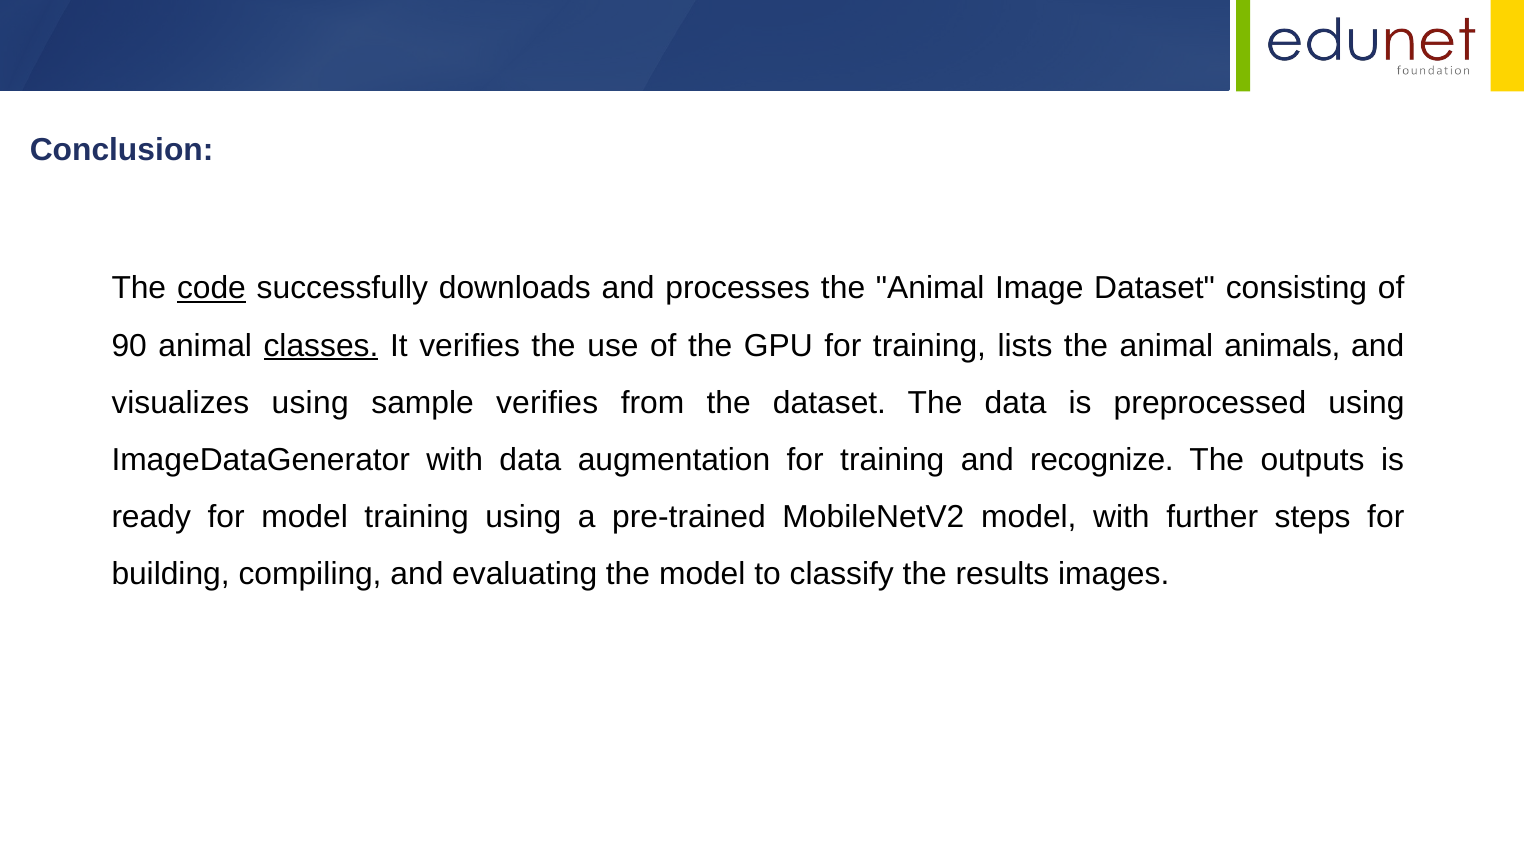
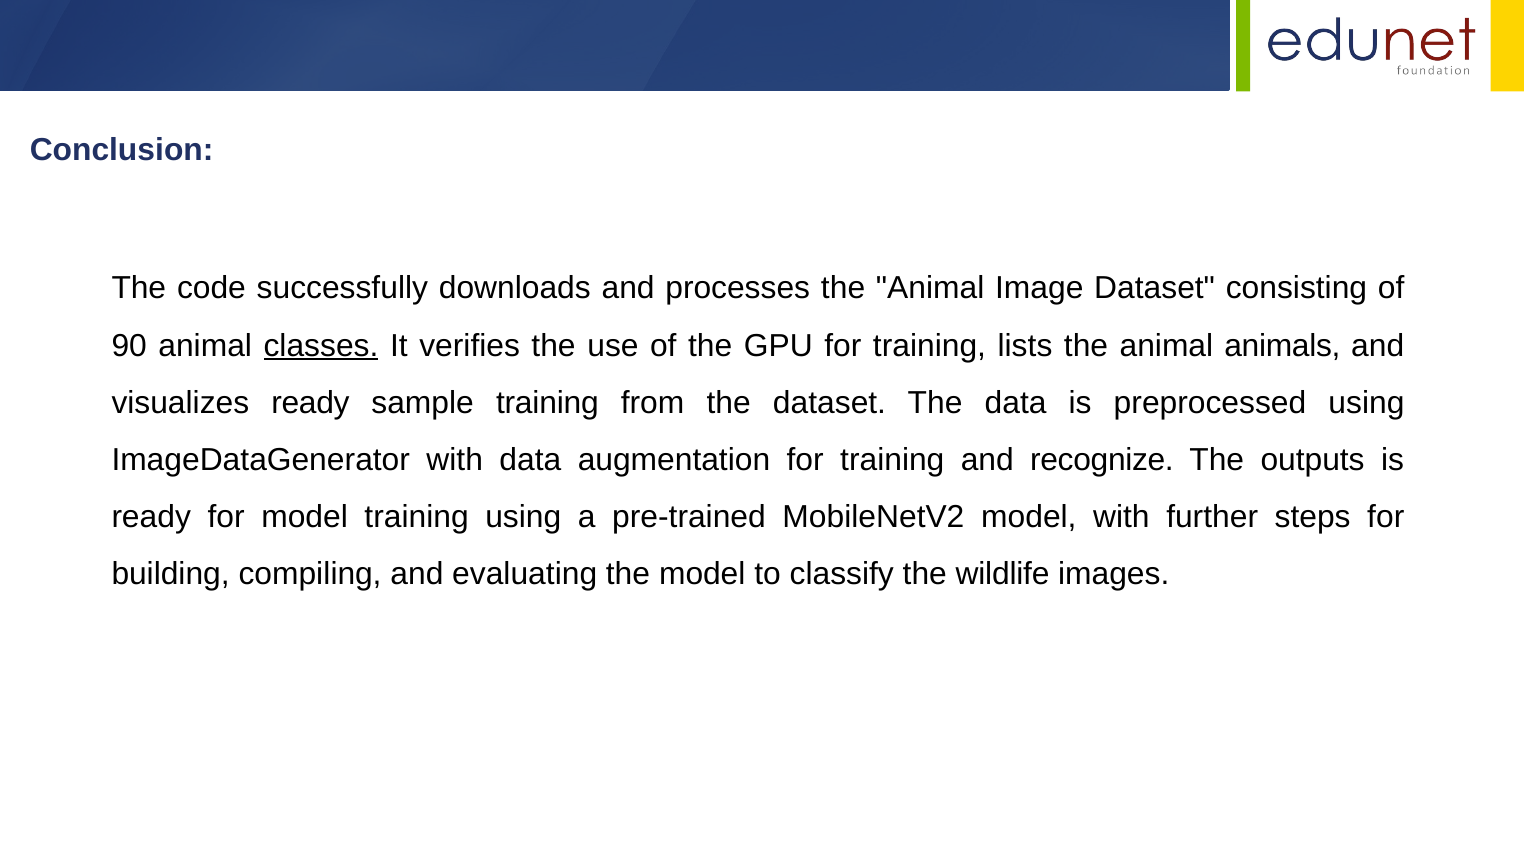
code underline: present -> none (211, 289)
visualizes using: using -> ready (310, 403)
sample verifies: verifies -> training (547, 403)
results: results -> wildlife (1003, 574)
